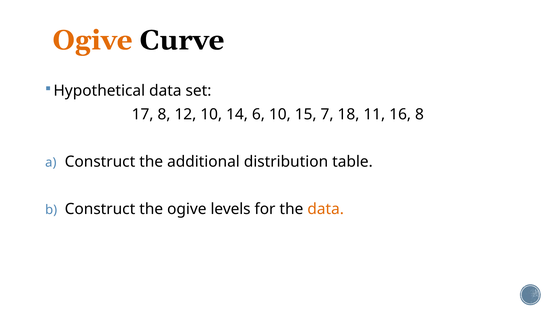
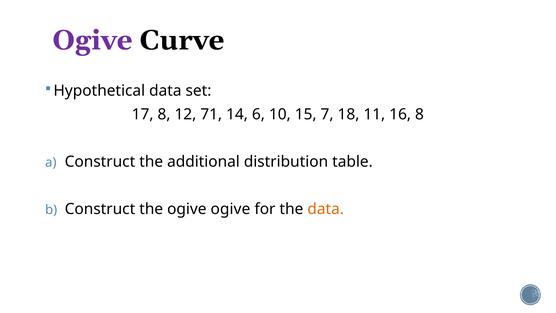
Ogive colour: orange -> purple (92, 40)
12 10: 10 -> 71 (211, 114)
ogive levels: levels -> ogive (230, 209)
